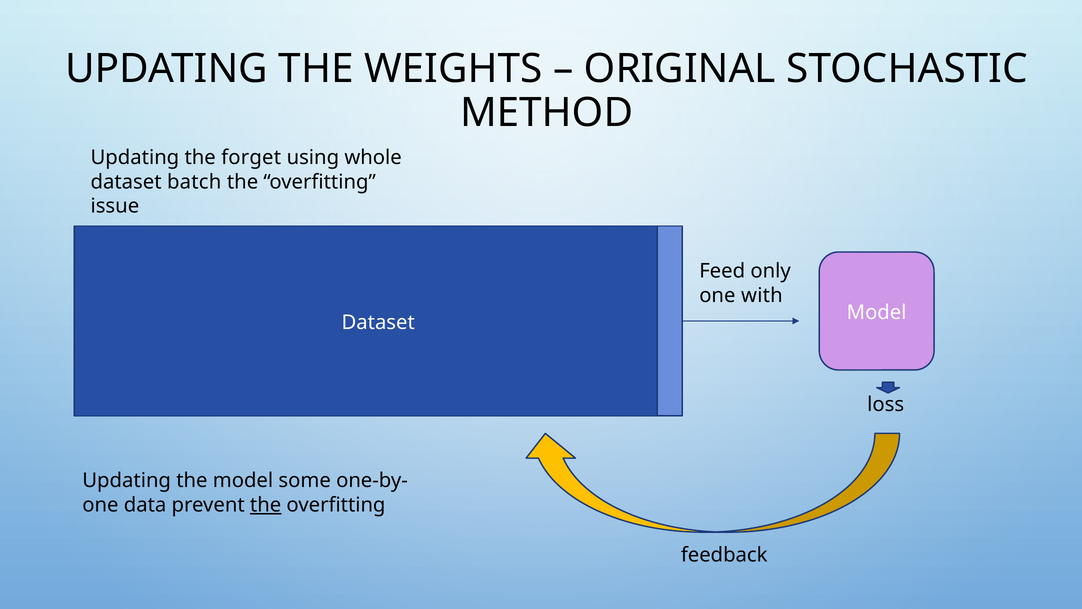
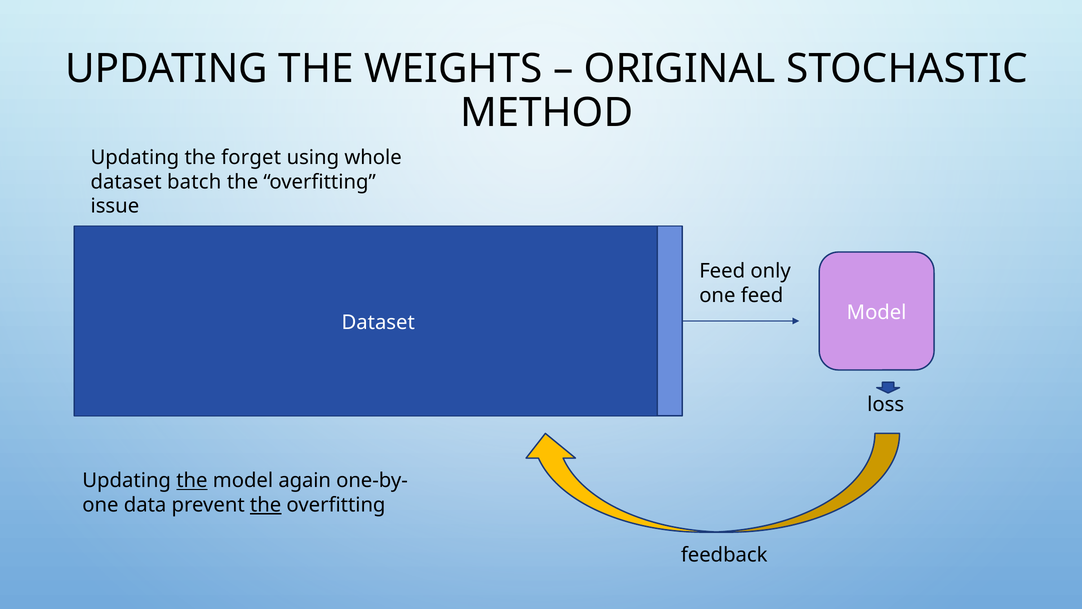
one with: with -> feed (762, 295)
the underline: none -> present (192, 480)
some: some -> again (305, 480)
